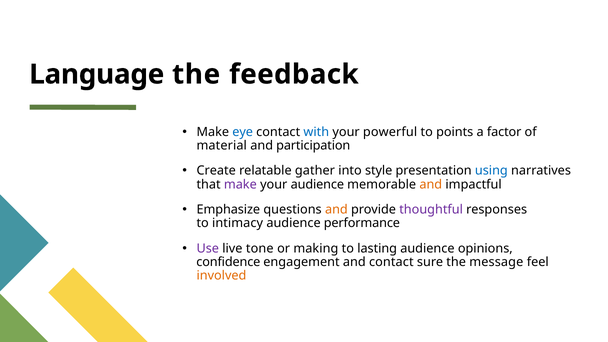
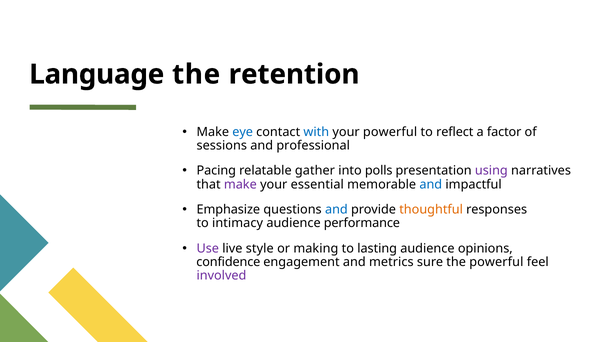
feedback: feedback -> retention (294, 74)
points: points -> reflect (455, 132)
material: material -> sessions (222, 146)
participation: participation -> professional (313, 146)
Create: Create -> Pacing (216, 171)
style: style -> polls (379, 171)
using colour: blue -> purple (491, 171)
your audience: audience -> essential (317, 184)
and colour: orange -> blue (431, 184)
and colour: orange -> blue (336, 210)
thoughtful colour: purple -> orange (431, 210)
tone: tone -> style (260, 248)
and contact: contact -> metrics (391, 262)
the message: message -> powerful (496, 262)
involved colour: orange -> purple (221, 276)
